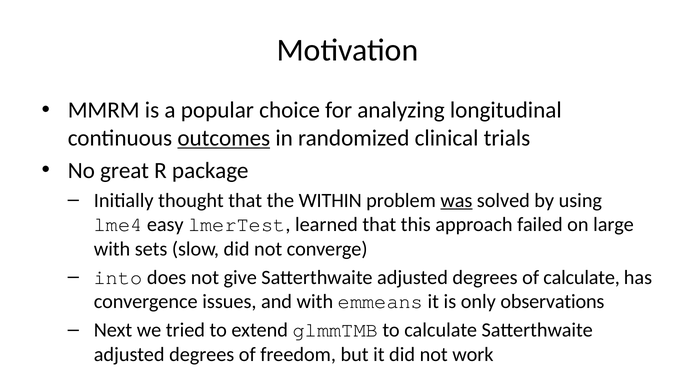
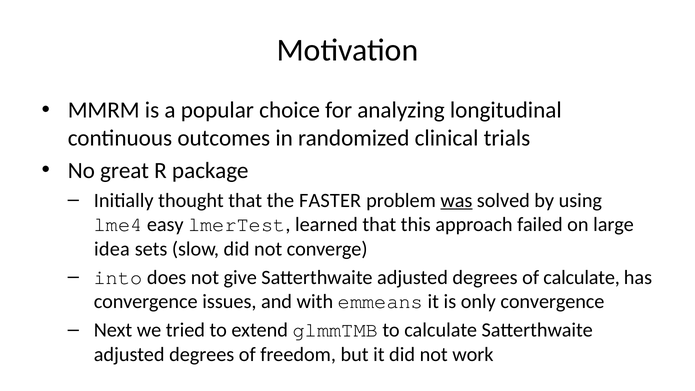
outcomes underline: present -> none (224, 138)
WITHIN: WITHIN -> FASTER (330, 200)
with: with -> idea (112, 249)
only observations: observations -> convergence (552, 302)
